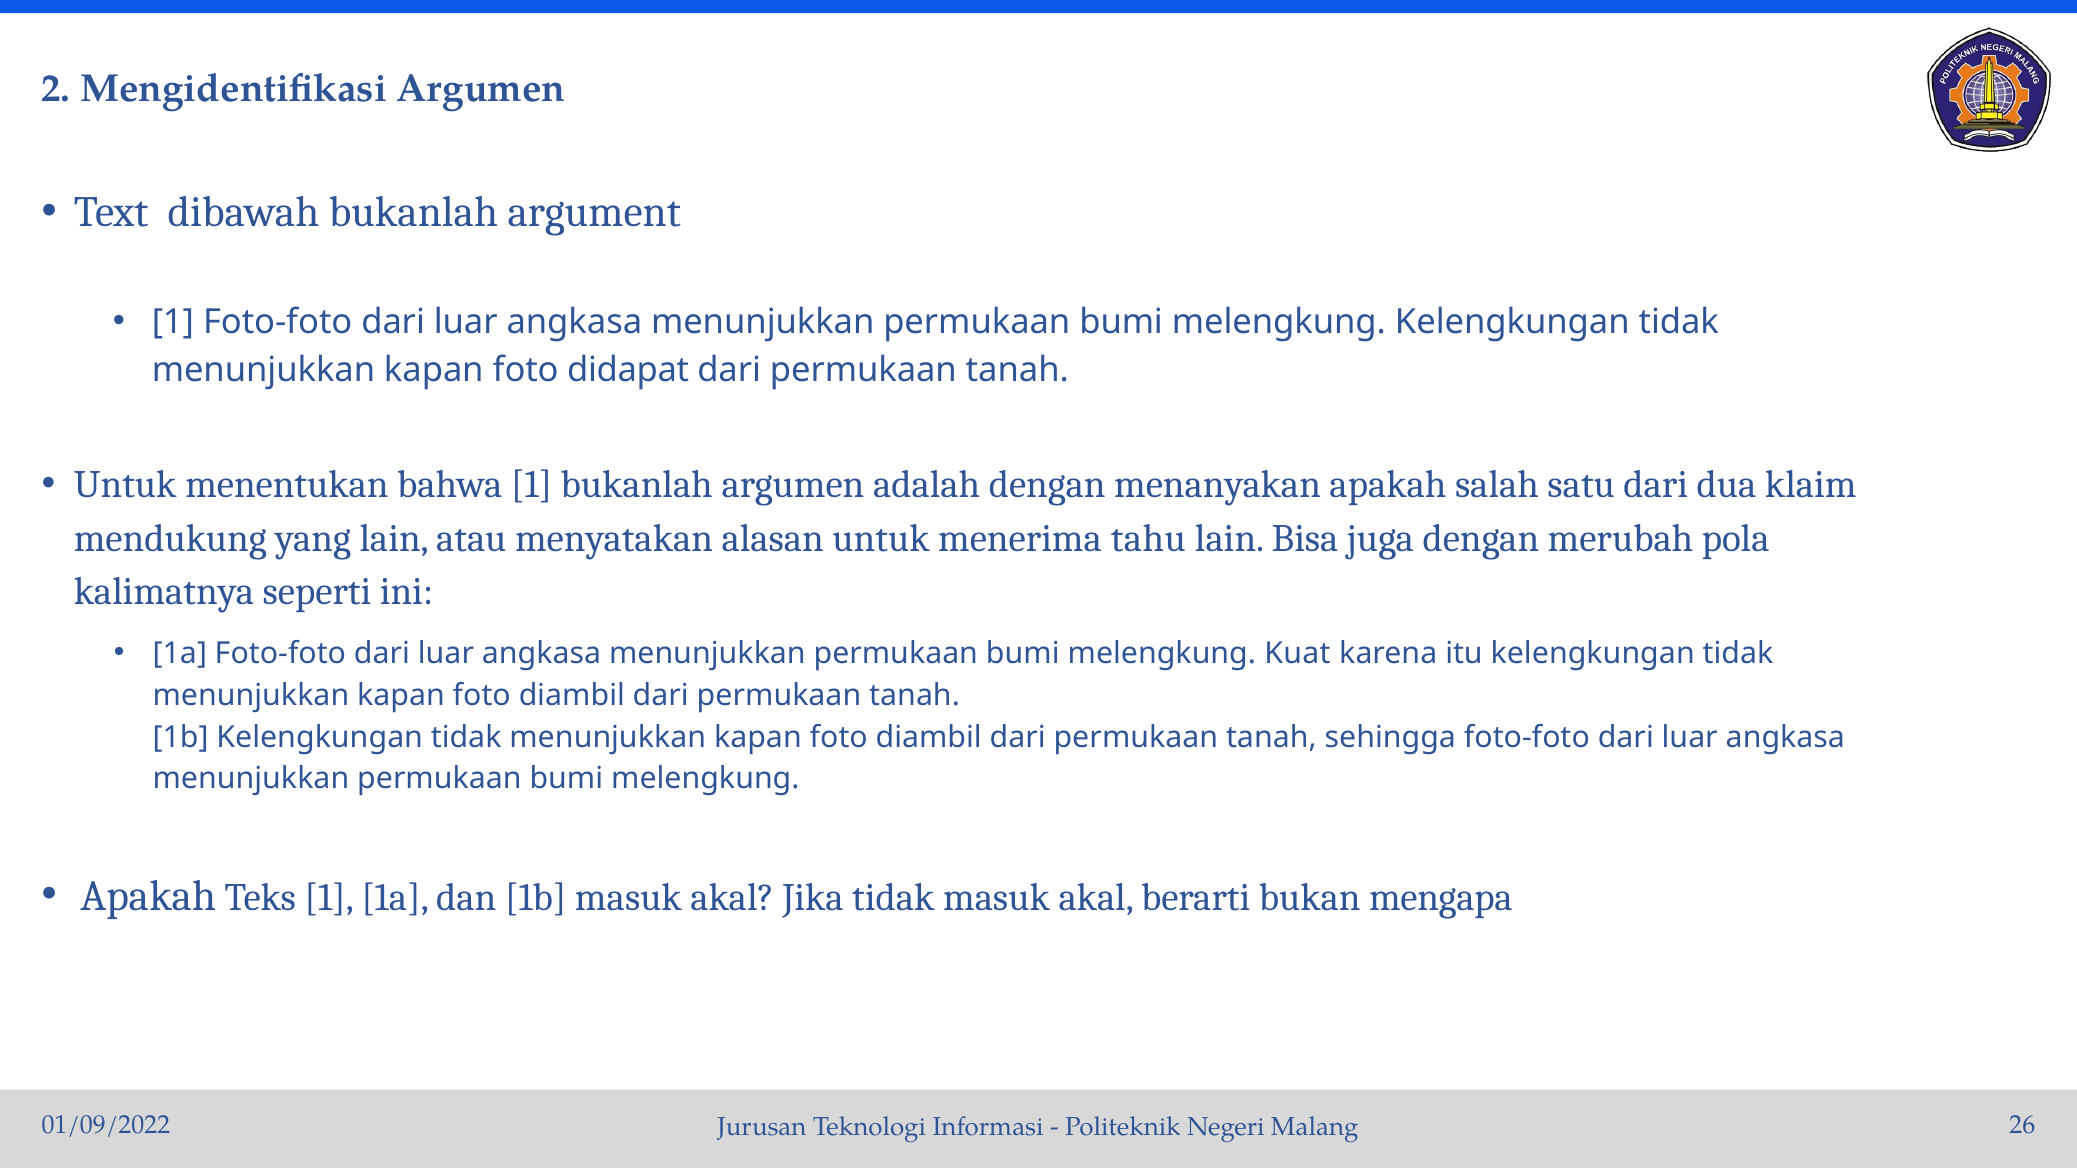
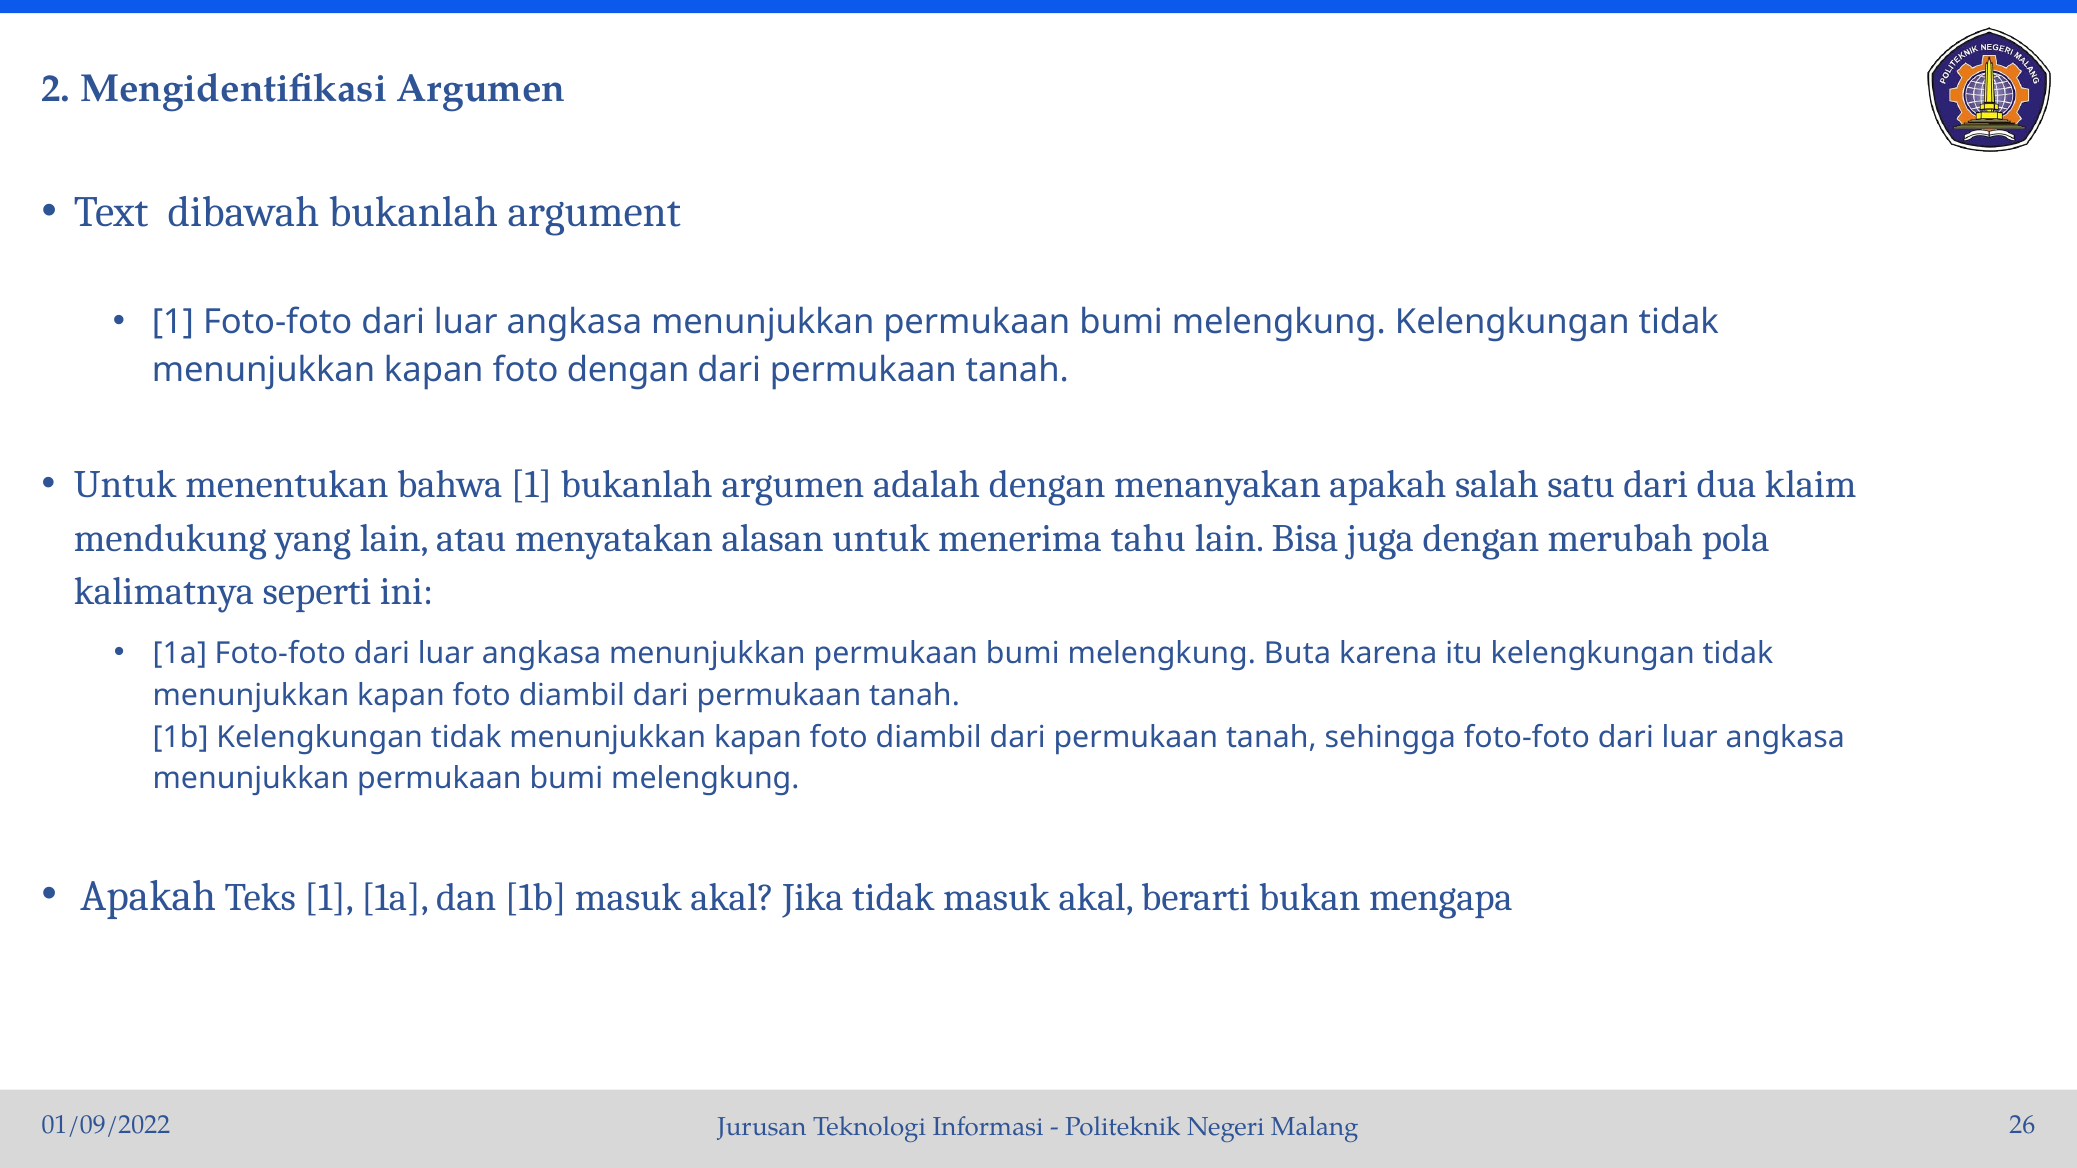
foto didapat: didapat -> dengan (628, 370)
Kuat: Kuat -> Buta (1298, 653)
